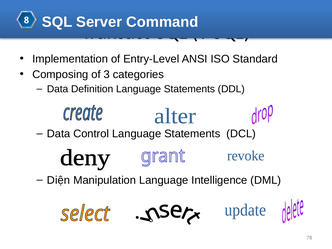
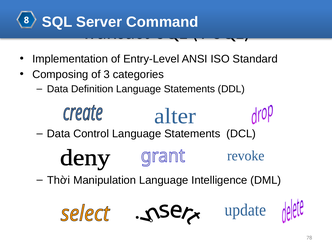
Diện: Diện -> Thời (59, 180)
